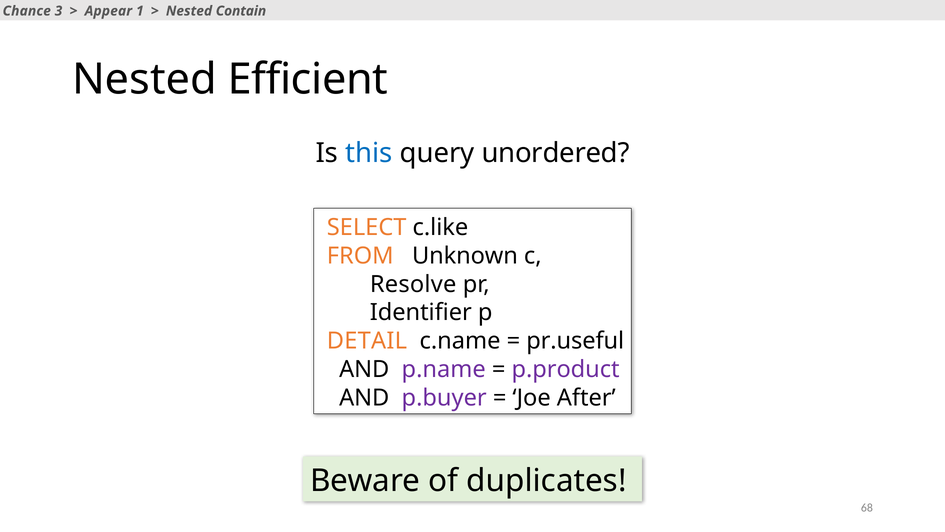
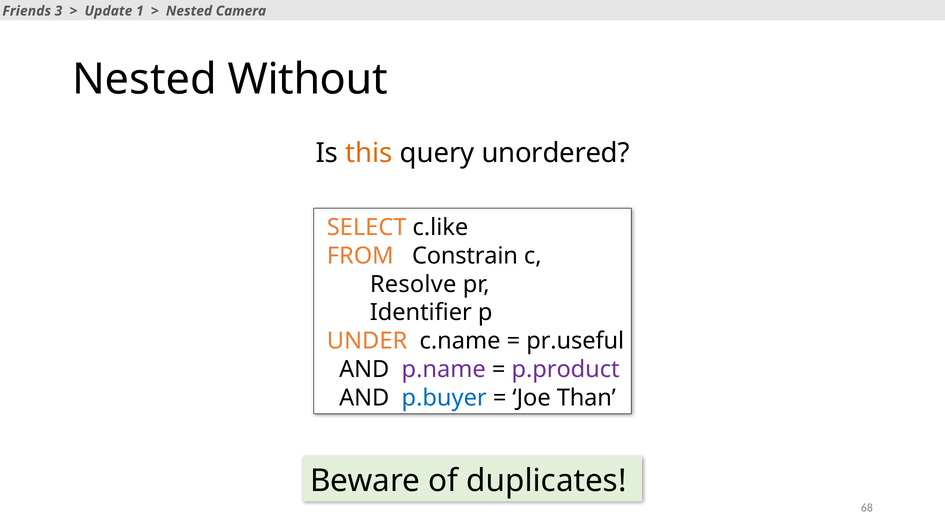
Chance: Chance -> Friends (27, 11)
Appear: Appear -> Update (108, 11)
Contain: Contain -> Camera (241, 11)
Efficient: Efficient -> Without (308, 79)
this colour: blue -> orange (369, 153)
Unknown: Unknown -> Constrain (465, 256)
DETAIL: DETAIL -> UNDER (367, 341)
p.buyer colour: purple -> blue (444, 397)
After: After -> Than (586, 397)
